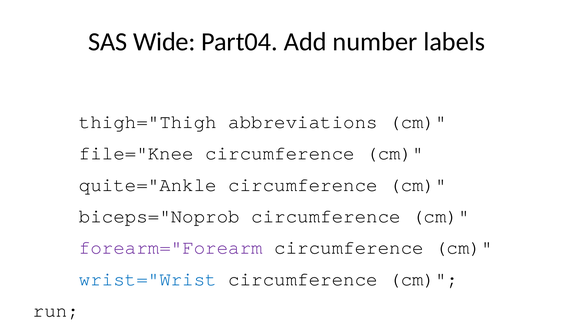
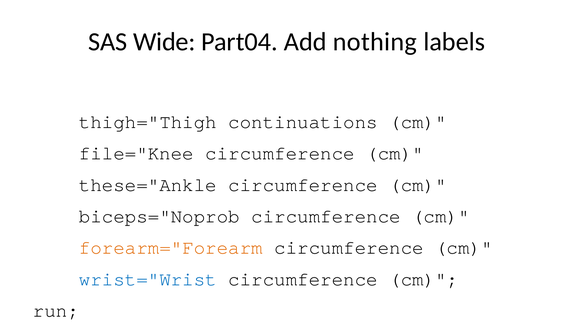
number: number -> nothing (375, 42)
abbreviations: abbreviations -> continuations (303, 122)
quite="Ankle: quite="Ankle -> these="Ankle (148, 185)
forearm="Forearm colour: purple -> orange (171, 248)
